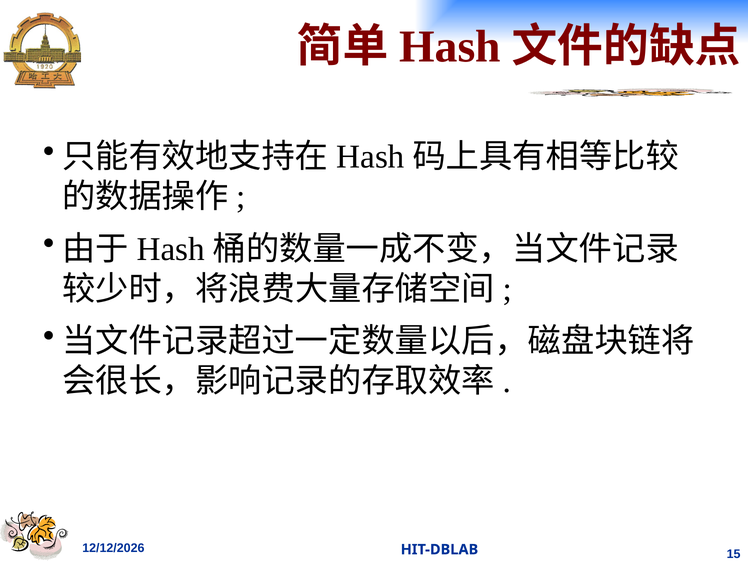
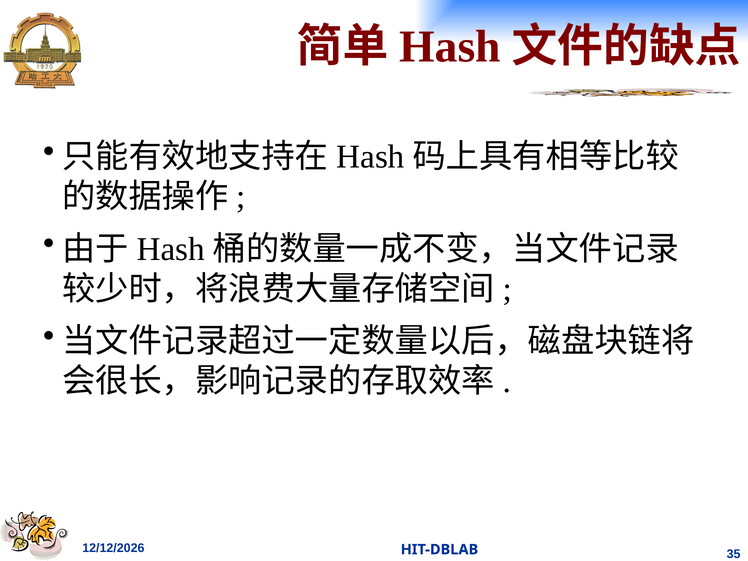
15: 15 -> 35 (734, 554)
